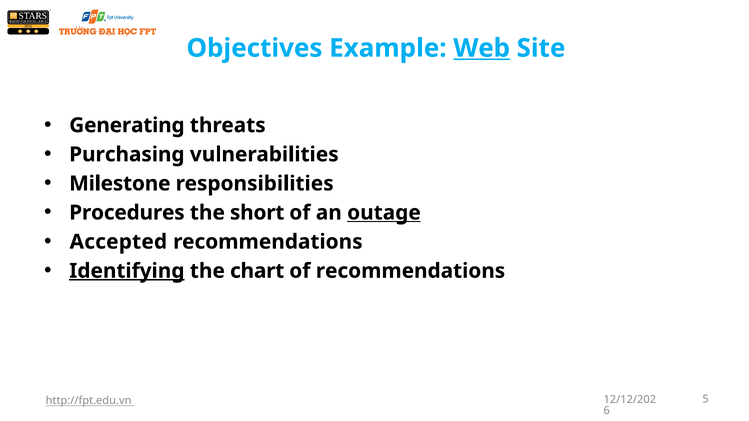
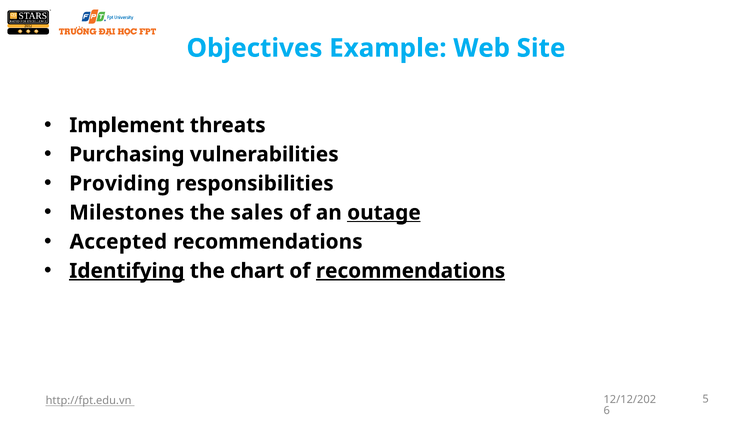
Web underline: present -> none (482, 48)
Generating: Generating -> Implement (127, 125)
Milestone: Milestone -> Providing (120, 184)
Procedures: Procedures -> Milestones (127, 213)
short: short -> sales (257, 213)
recommendations underline: none -> present (410, 271)
